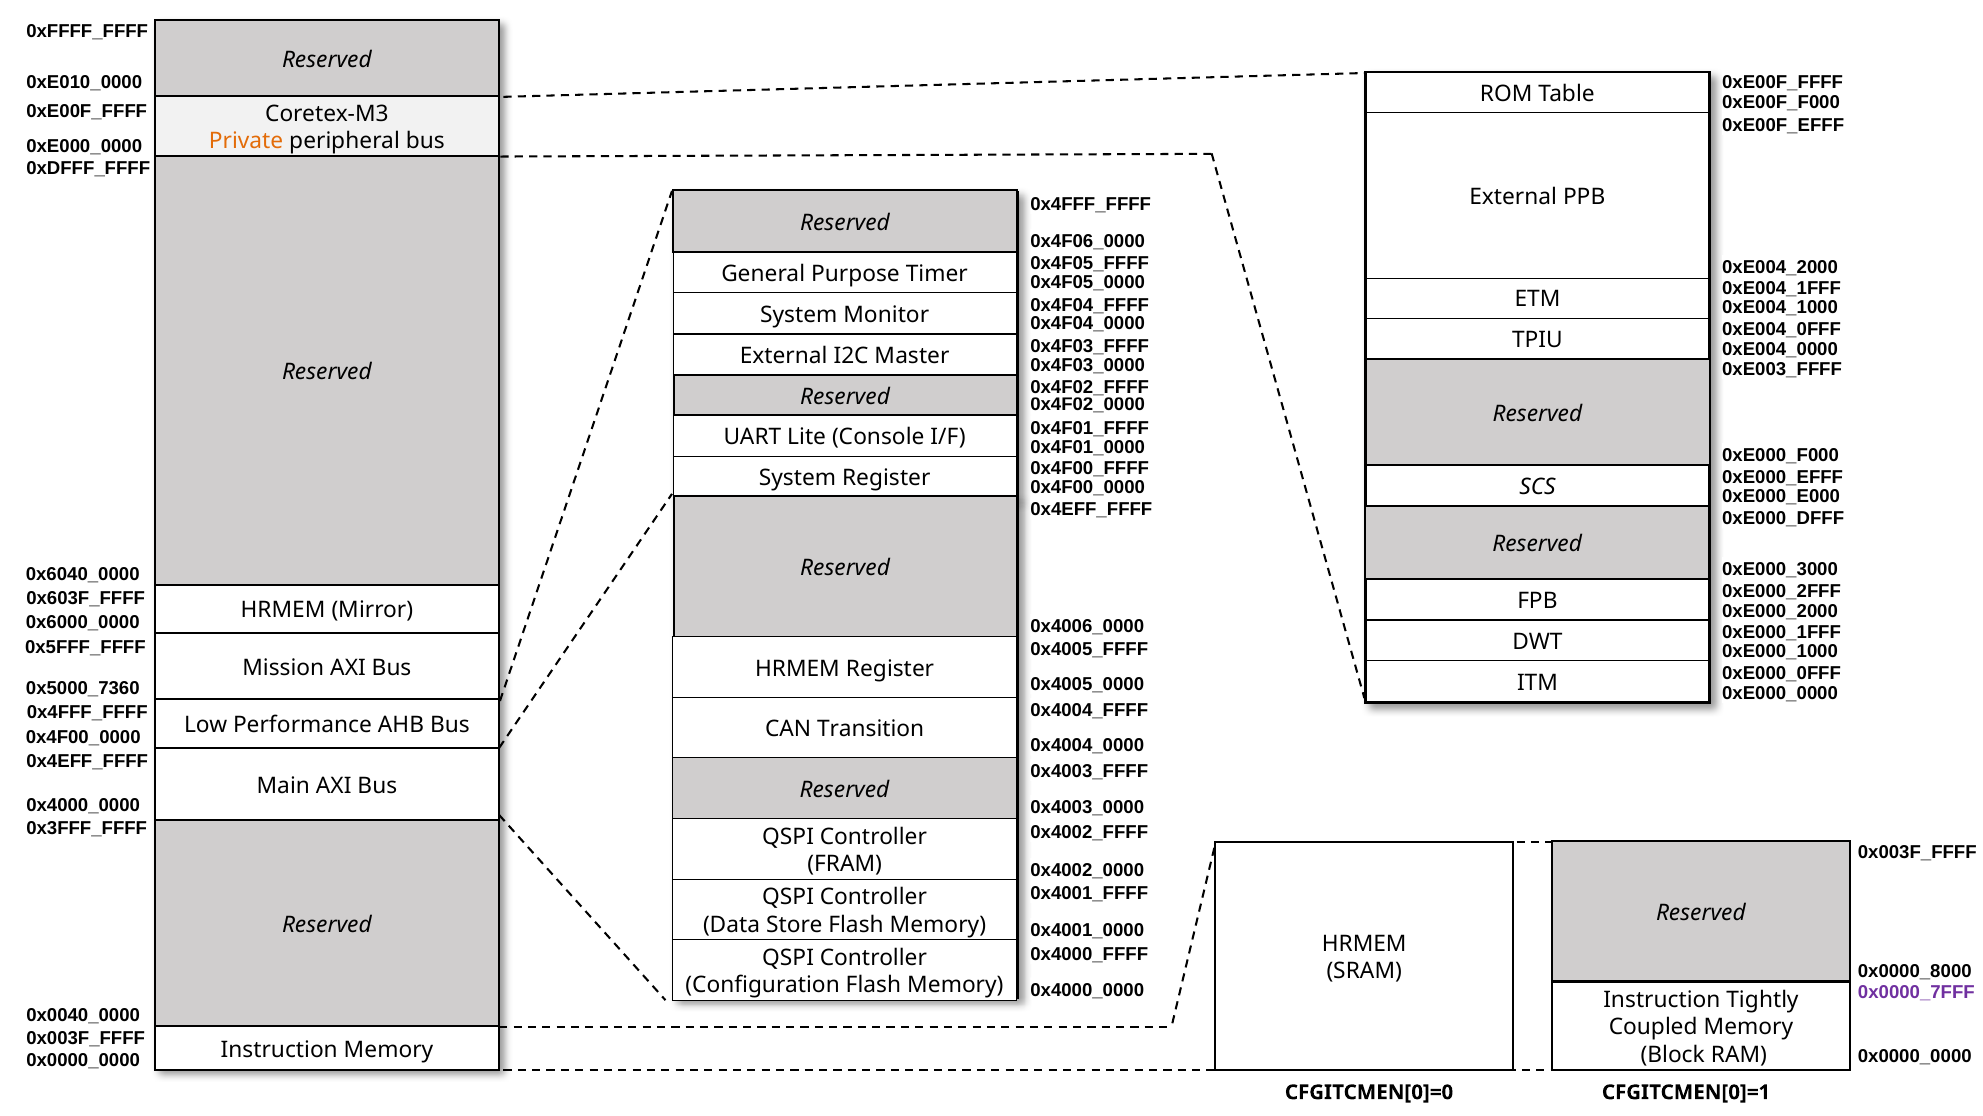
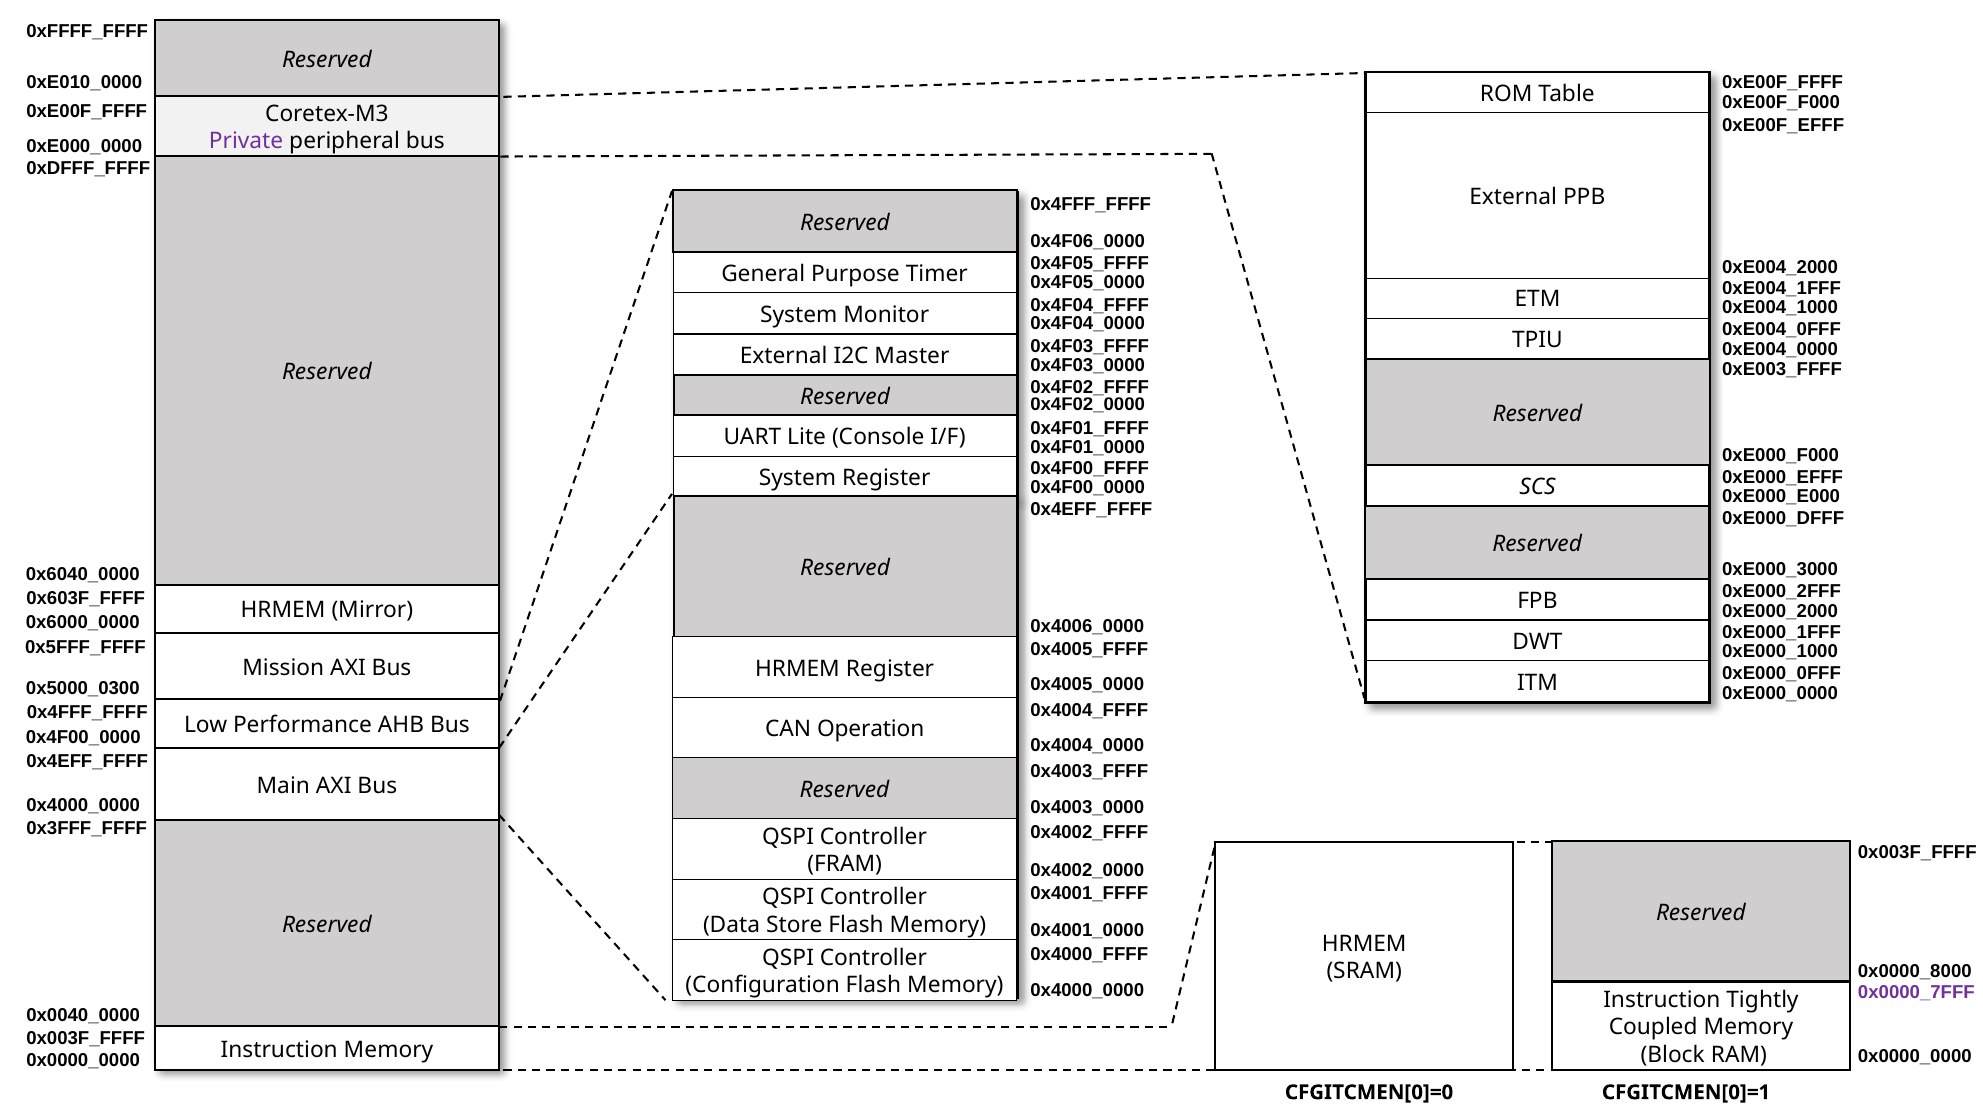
Private colour: orange -> purple (246, 141)
0x5000_7360: 0x5000_7360 -> 0x5000_0300 (83, 688)
Transition: Transition -> Operation (871, 729)
